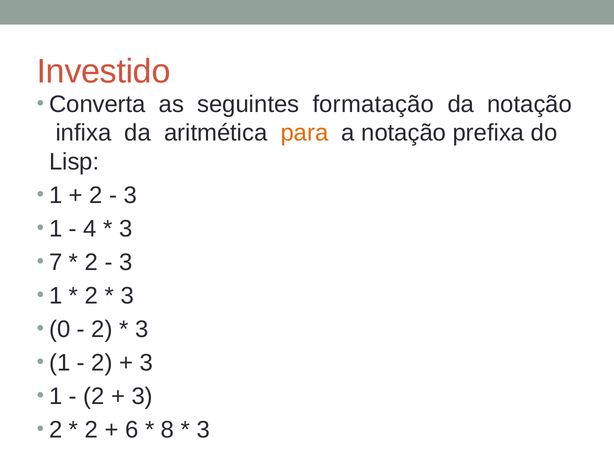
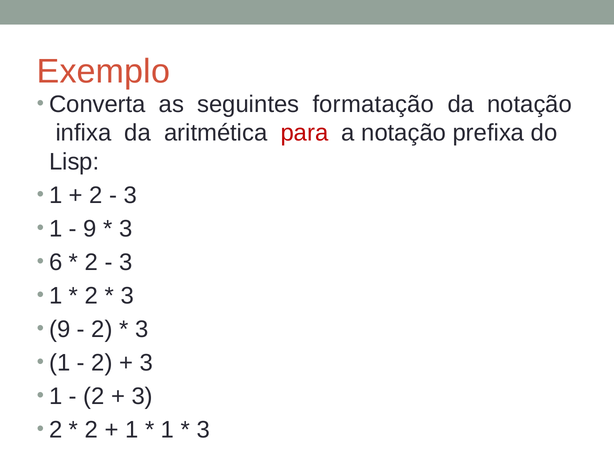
Investido: Investido -> Exemplo (103, 71)
para colour: orange -> red (304, 133)
4: 4 -> 9 (90, 229)
7: 7 -> 6 (56, 262)
0: 0 -> 9 (60, 329)
6: 6 -> 1 (132, 429)
8: 8 -> 1 (168, 429)
